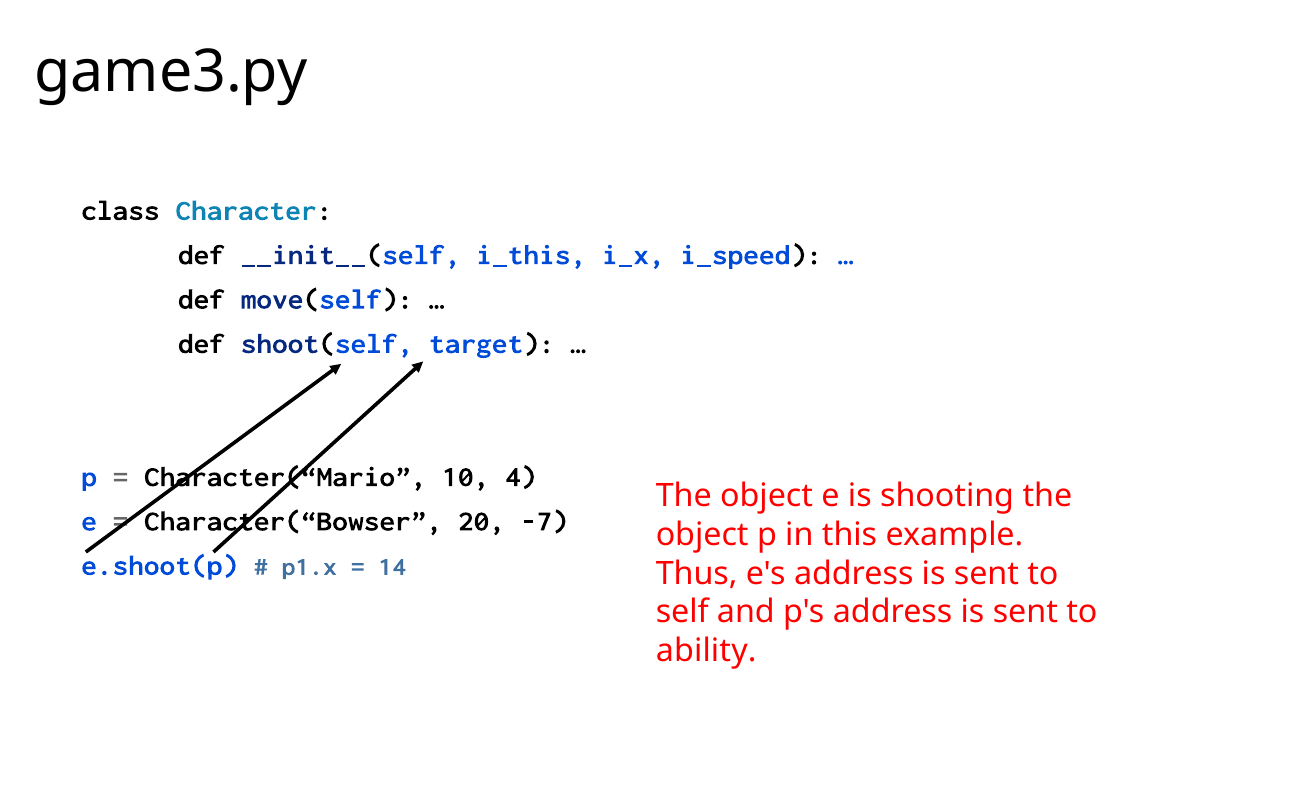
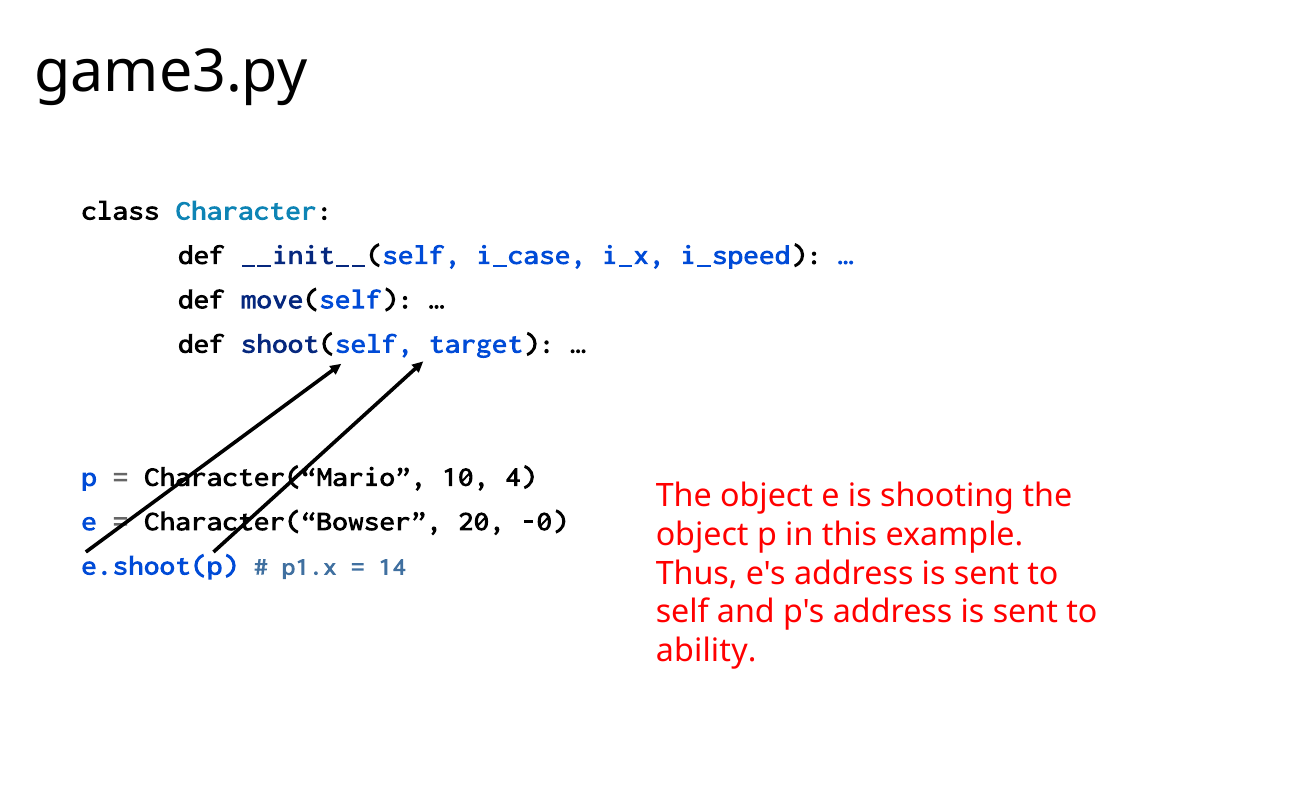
i_this: i_this -> i_case (531, 255)
-7: -7 -> -0 (544, 521)
